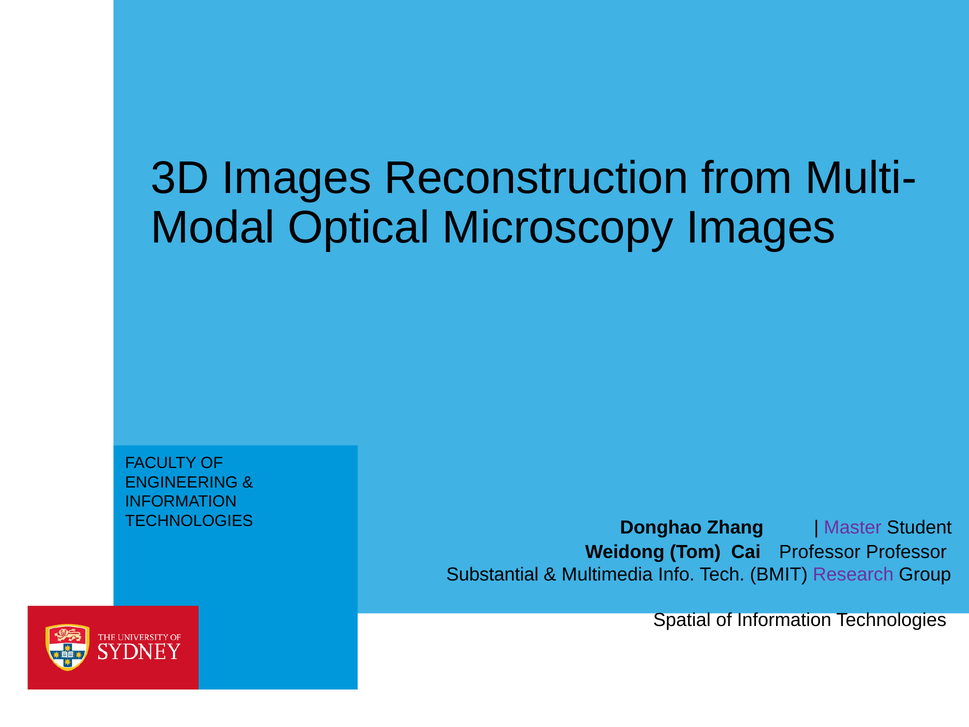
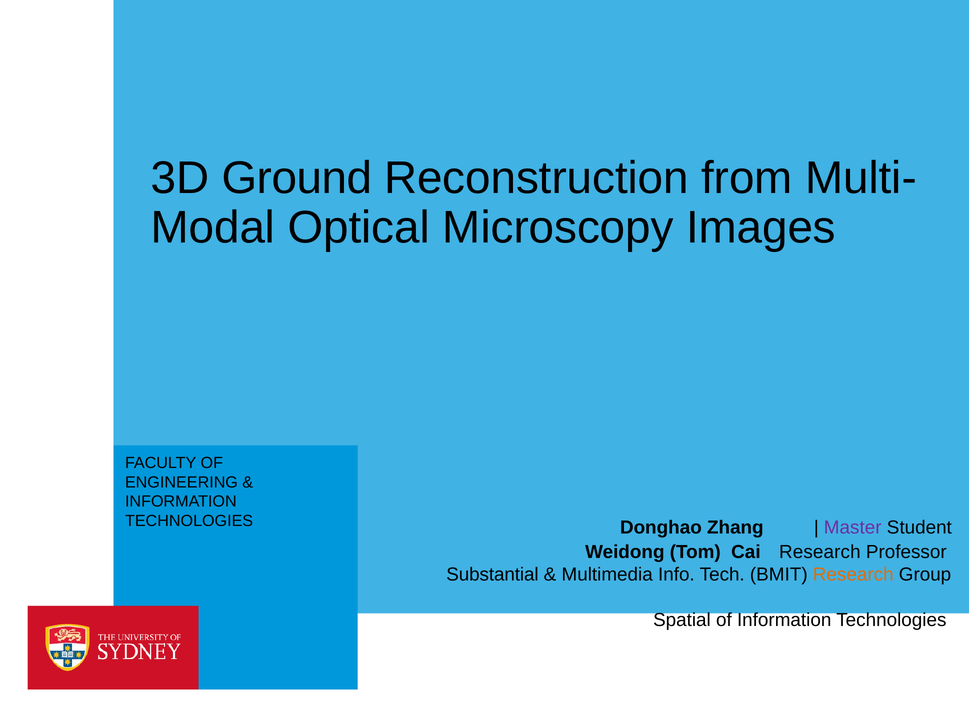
3D Images: Images -> Ground (297, 178)
Cai Professor: Professor -> Research (820, 552)
Research colour: purple -> orange (853, 574)
